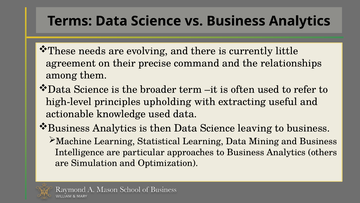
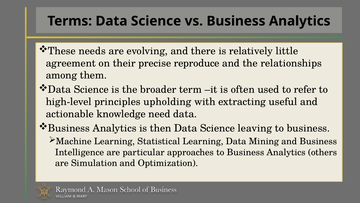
currently: currently -> relatively (251, 51)
command: command -> reproduce (197, 63)
knowledge used: used -> need (159, 114)
